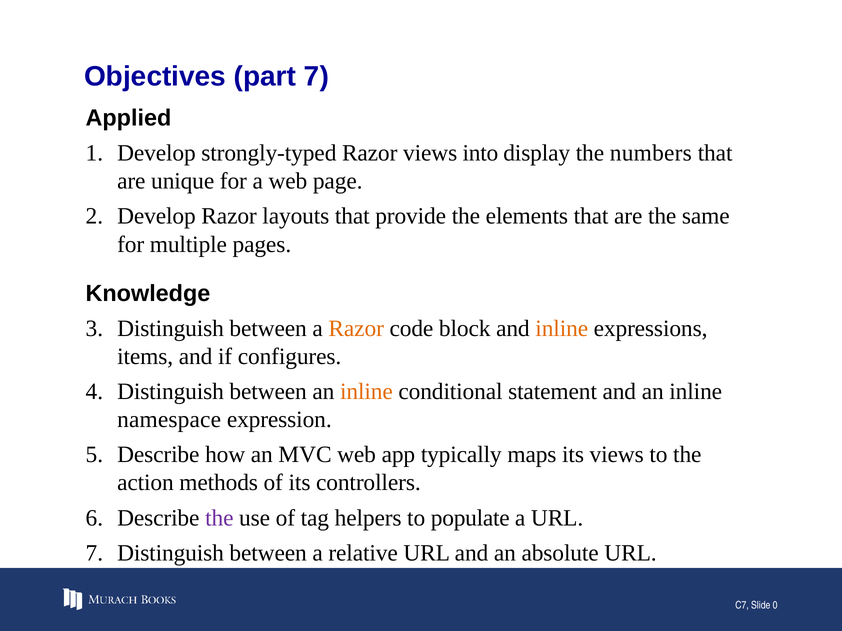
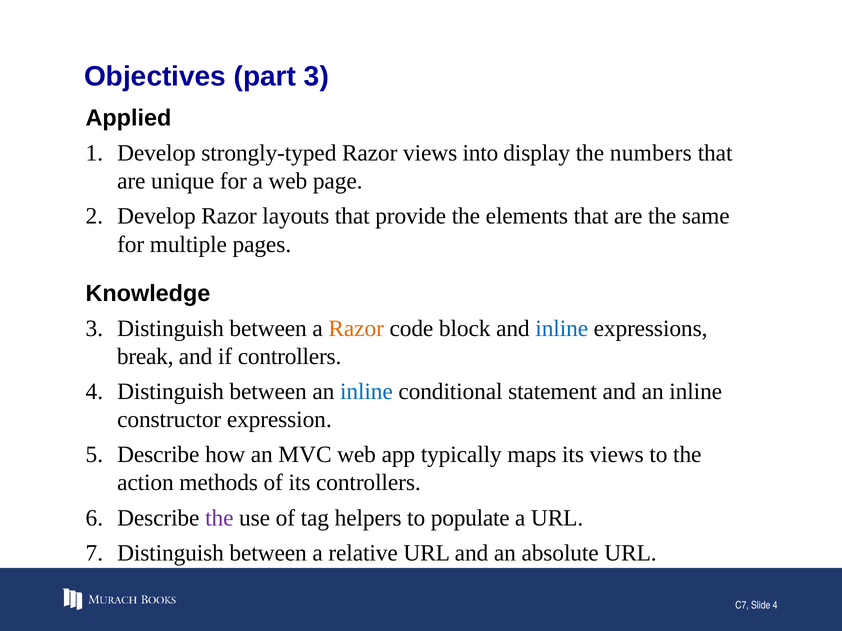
part 7: 7 -> 3 (316, 76)
inline colour: orange -> blue (562, 329)
items: items -> break (145, 357)
if configures: configures -> controllers (290, 357)
inline colour: orange -> blue (366, 392)
namespace: namespace -> constructor (169, 420)
Slide 0: 0 -> 4 (775, 606)
